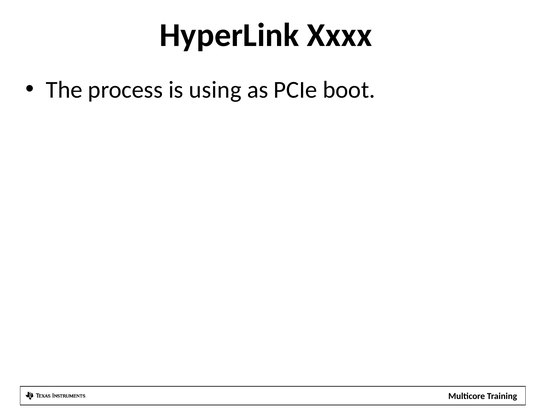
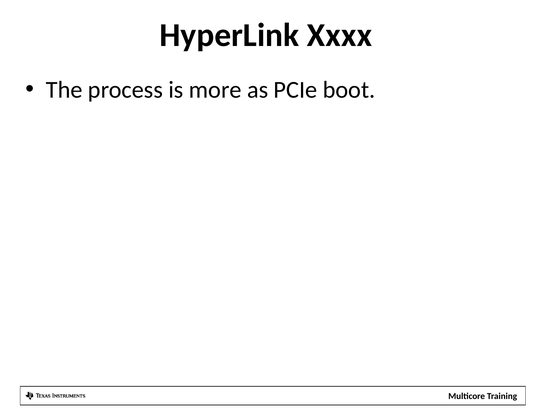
using: using -> more (215, 90)
